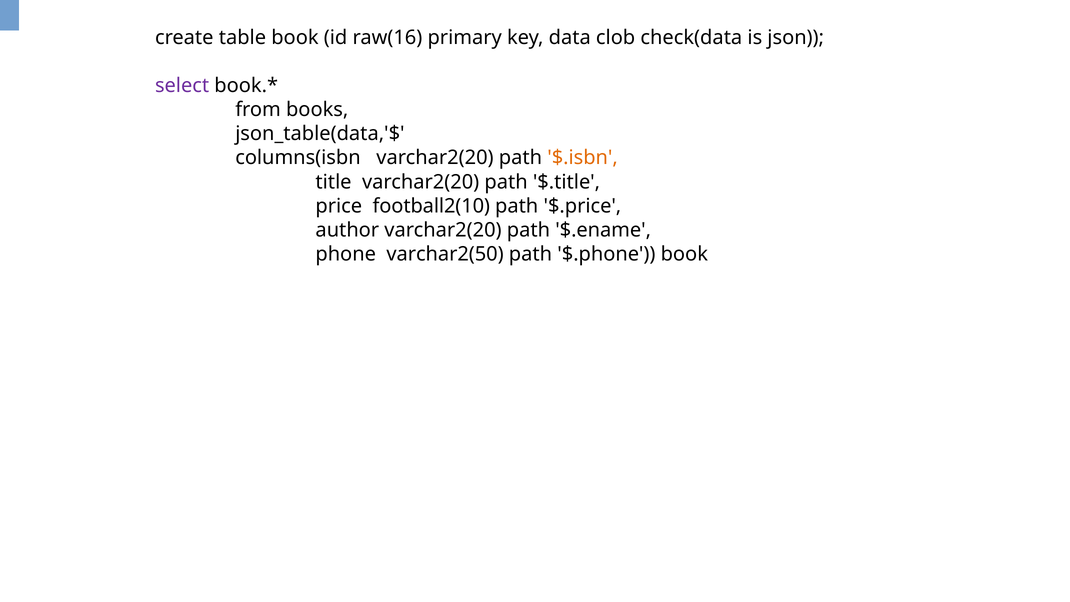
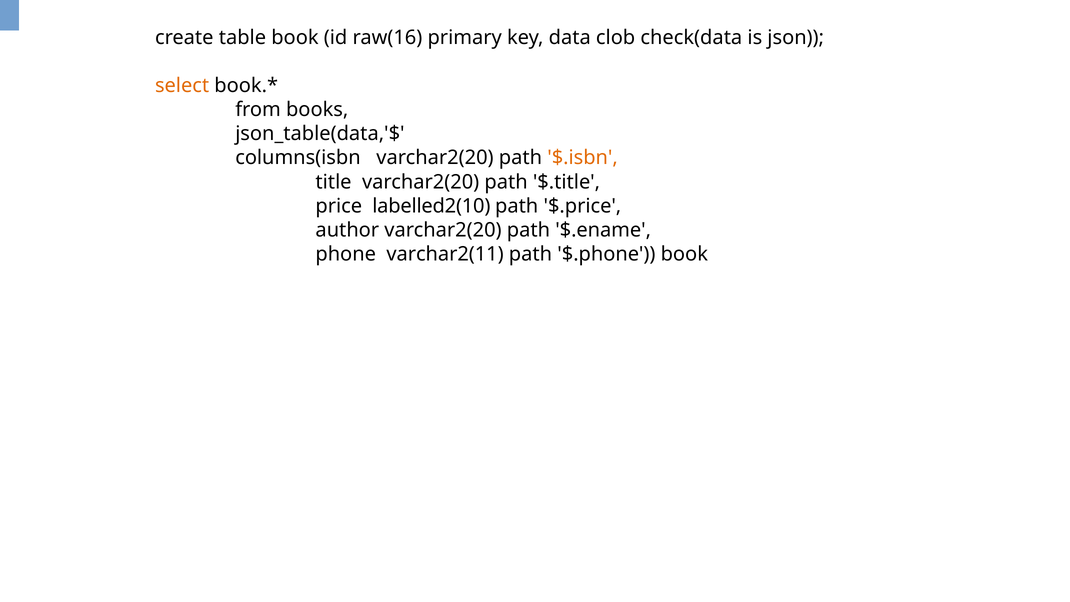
select colour: purple -> orange (182, 86)
football2(10: football2(10 -> labelled2(10 (431, 206)
varchar2(50: varchar2(50 -> varchar2(11 (445, 254)
